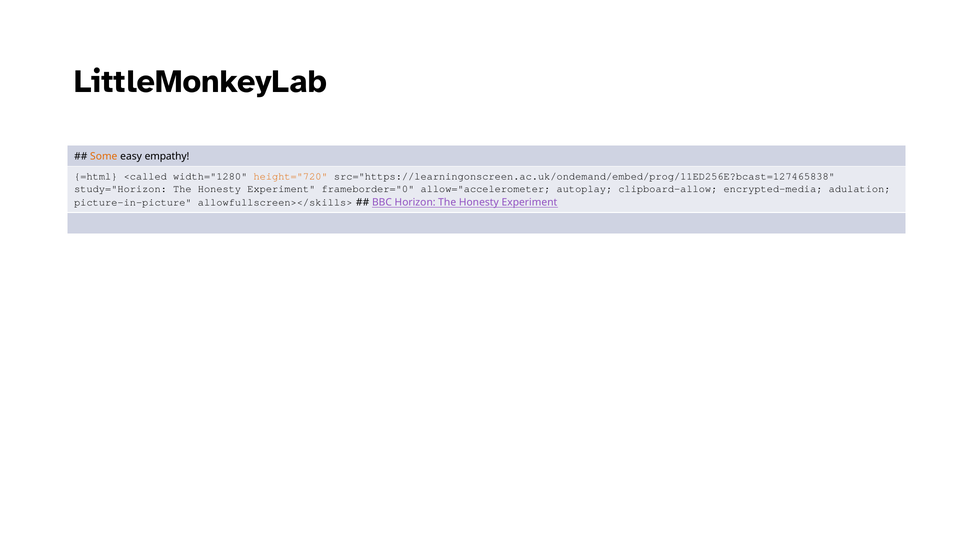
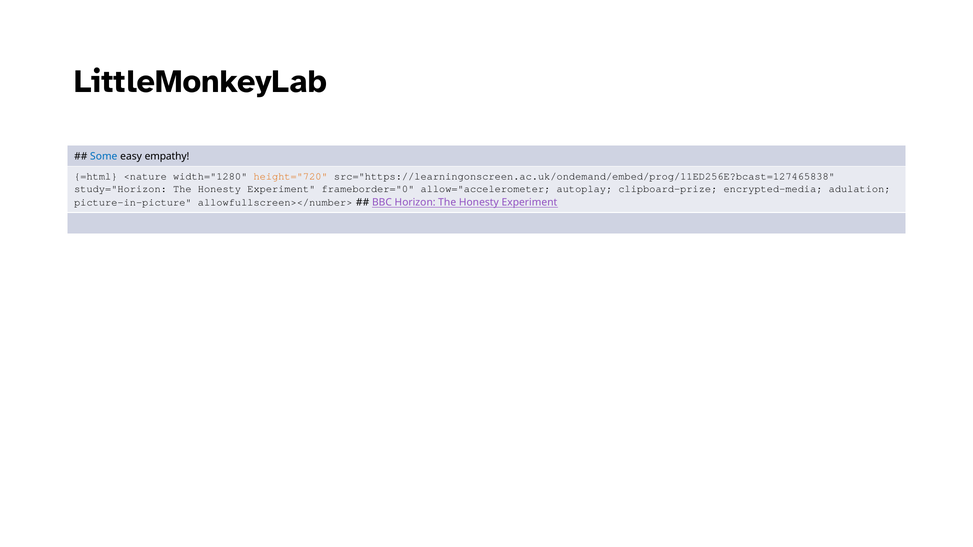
Some colour: orange -> blue (104, 156)
<called: <called -> <nature (145, 177)
clipboard-allow: clipboard-allow -> clipboard-prize (668, 189)
allowfullscreen></skills>: allowfullscreen></skills> -> allowfullscreen></number> (275, 203)
